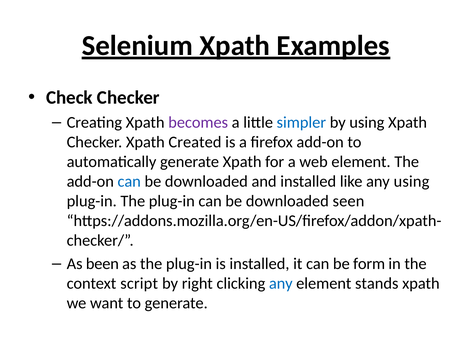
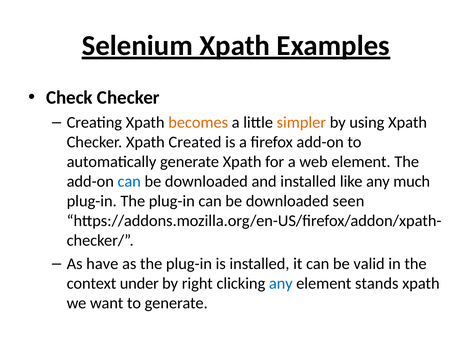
becomes colour: purple -> orange (198, 122)
simpler colour: blue -> orange (301, 122)
any using: using -> much (412, 181)
been: been -> have (102, 264)
form: form -> valid (369, 264)
script: script -> under (139, 283)
